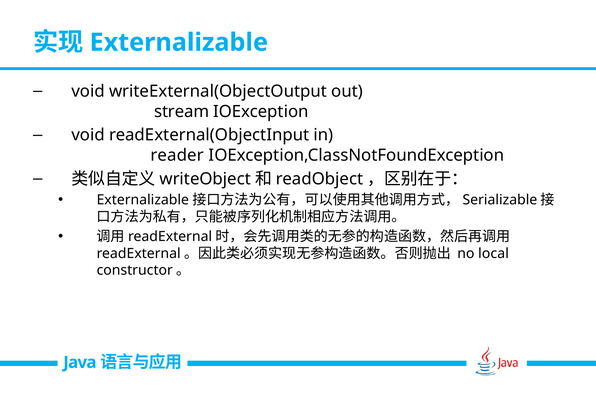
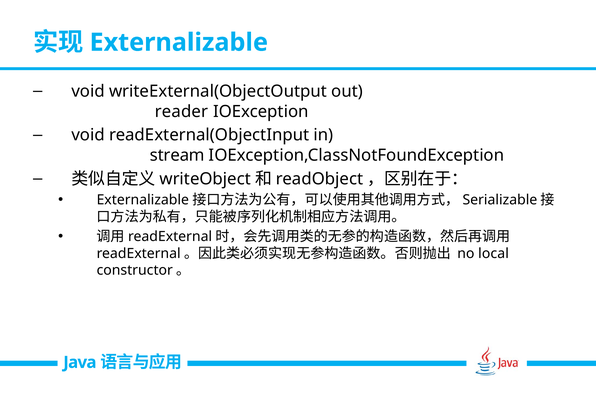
stream: stream -> reader (181, 111)
reader: reader -> stream (177, 155)
